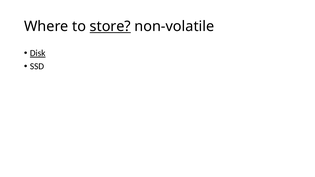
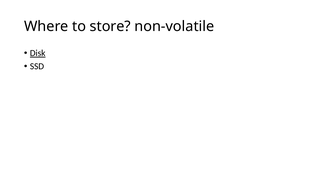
store underline: present -> none (110, 26)
